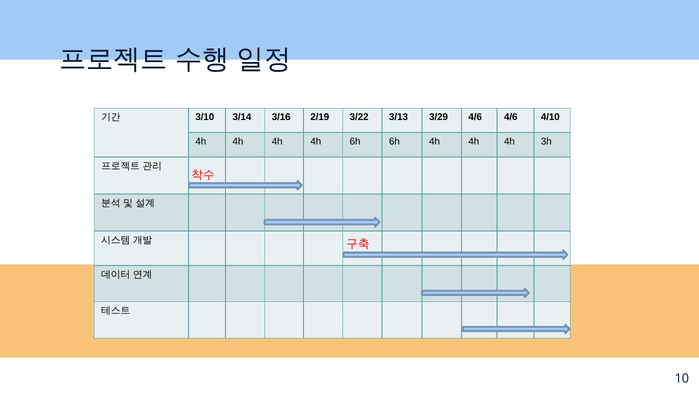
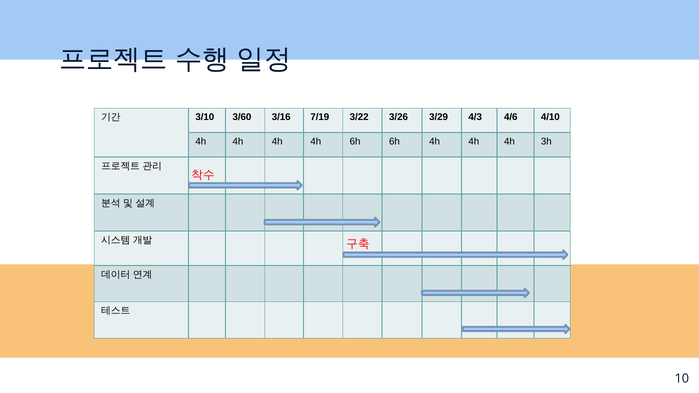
3/14: 3/14 -> 3/60 (242, 117)
2/19: 2/19 -> 7/19 (320, 117)
3/13: 3/13 -> 3/26 (398, 117)
3/29 4/6: 4/6 -> 4/3 (475, 117)
